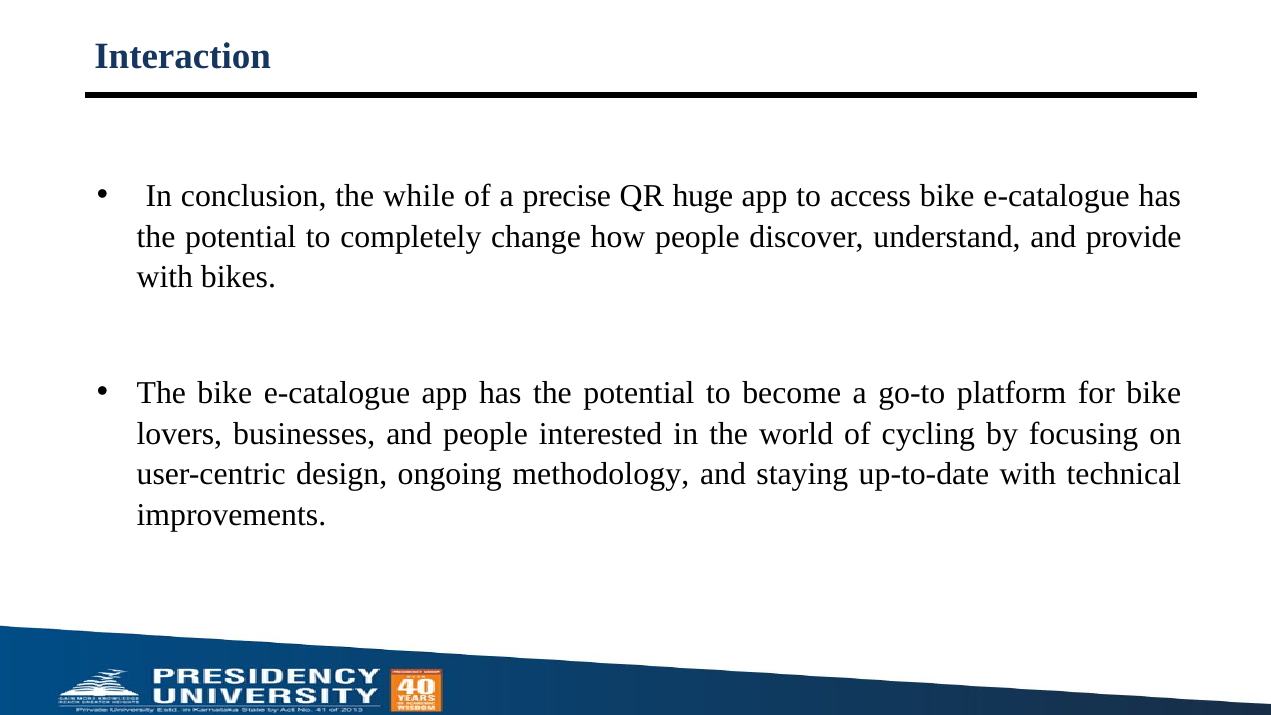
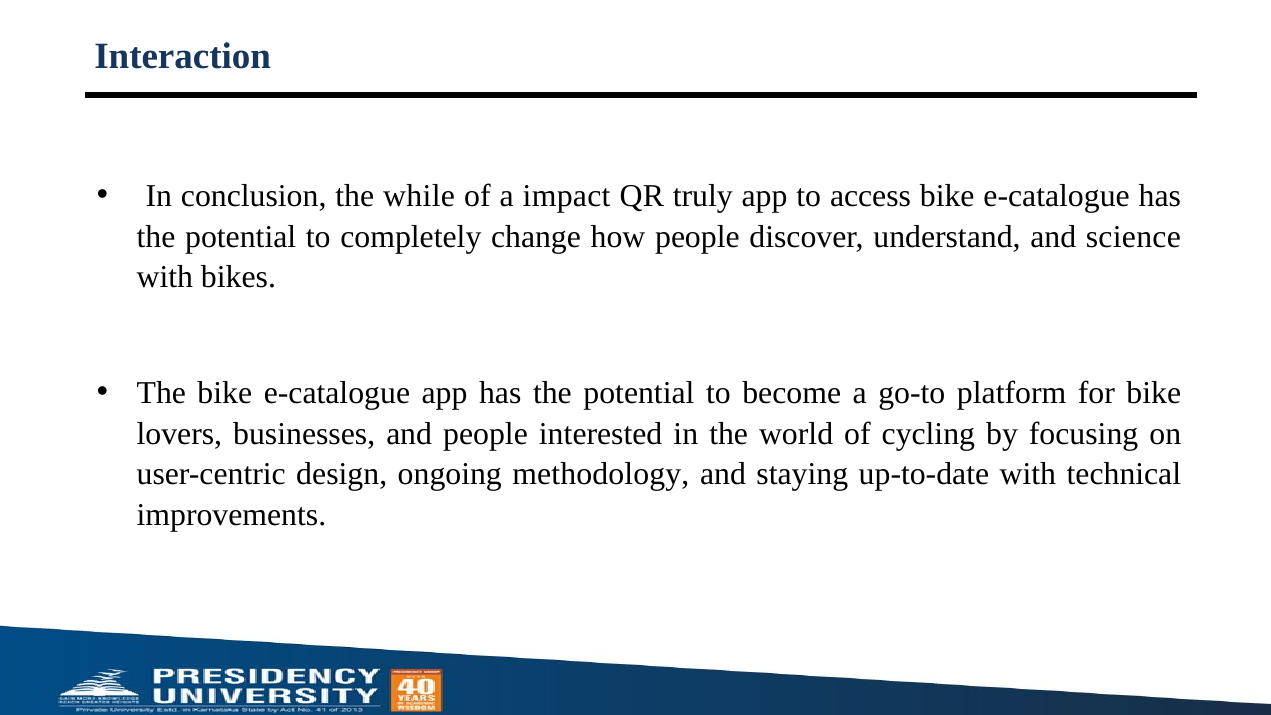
precise: precise -> impact (567, 196)
huge: huge -> truly (703, 196)
provide: provide -> science (1133, 237)
